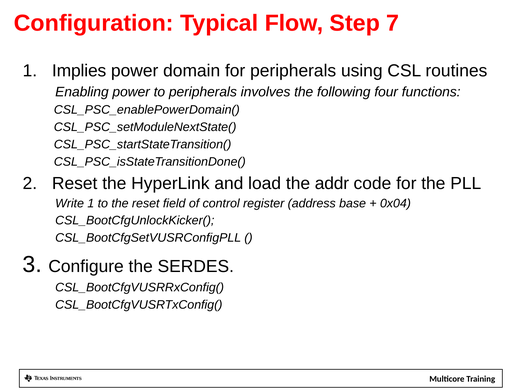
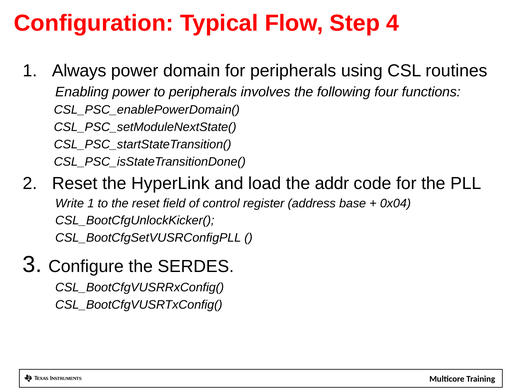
7: 7 -> 4 (393, 23)
Implies: Implies -> Always (79, 71)
